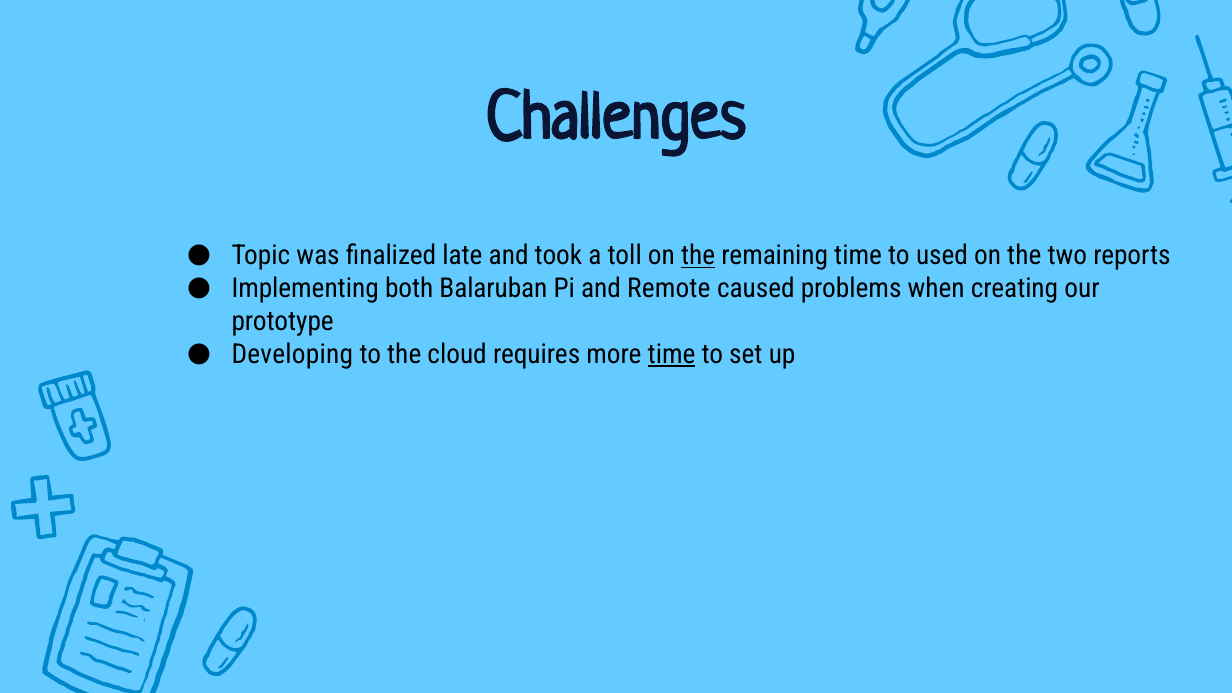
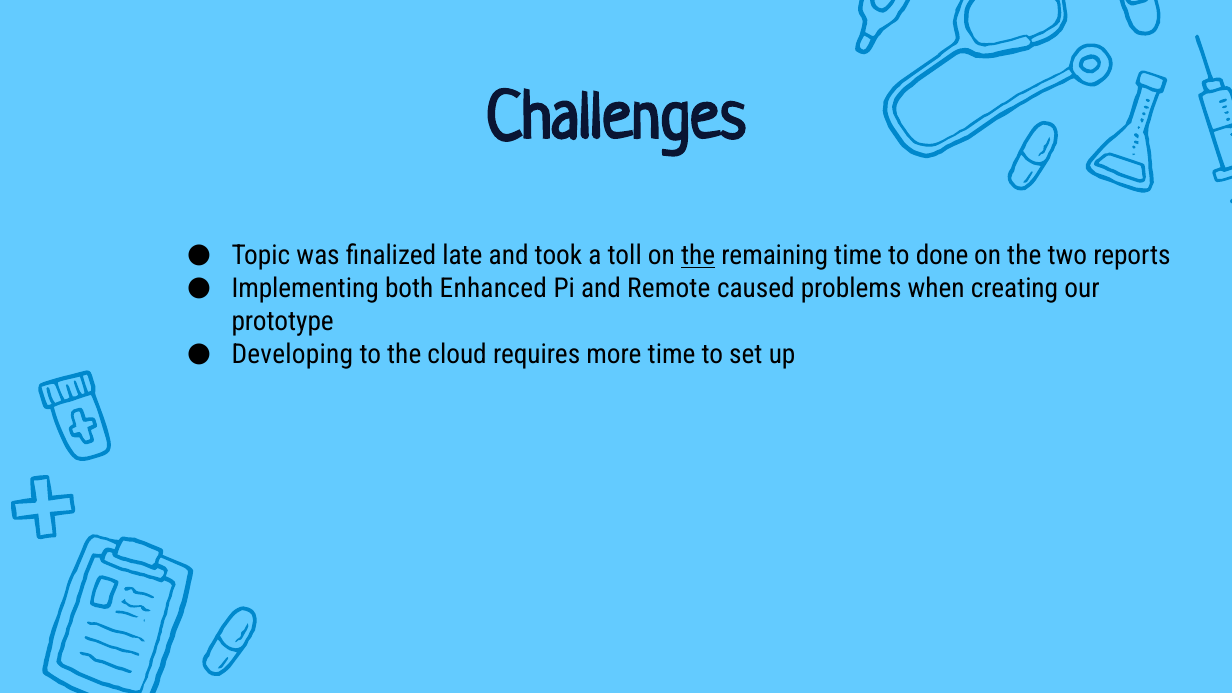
used: used -> done (942, 256)
Balaruban: Balaruban -> Enhanced (493, 288)
time underline: present -> none (672, 354)
